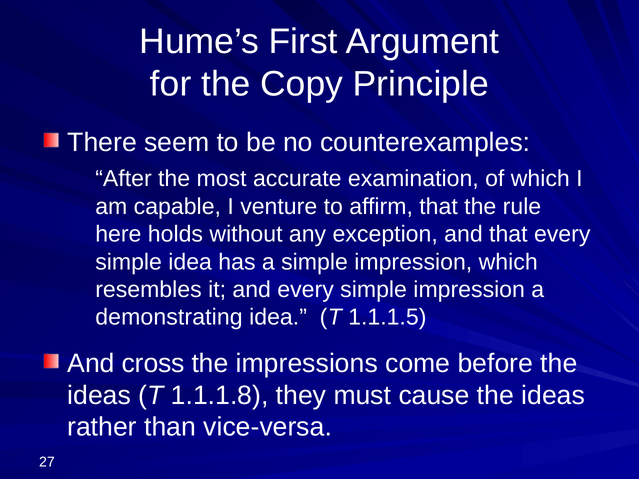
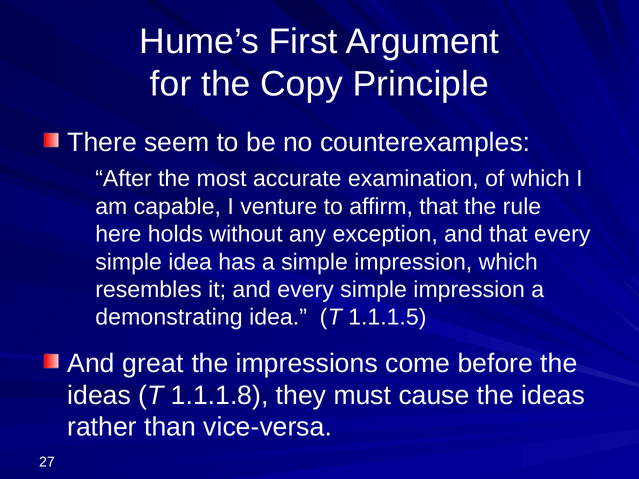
cross: cross -> great (153, 363)
